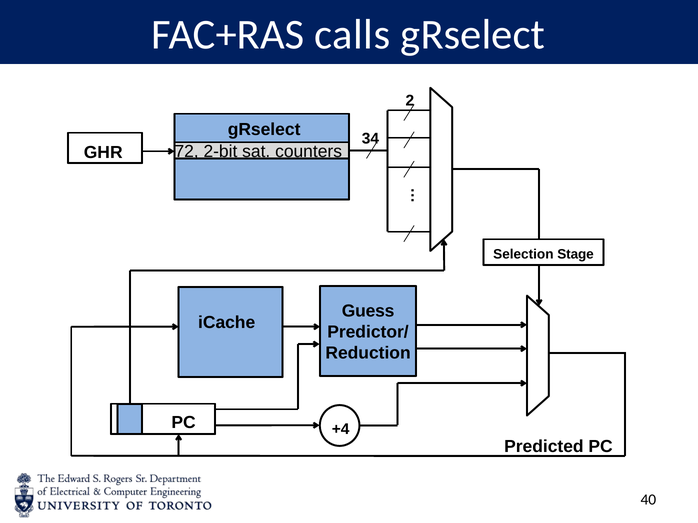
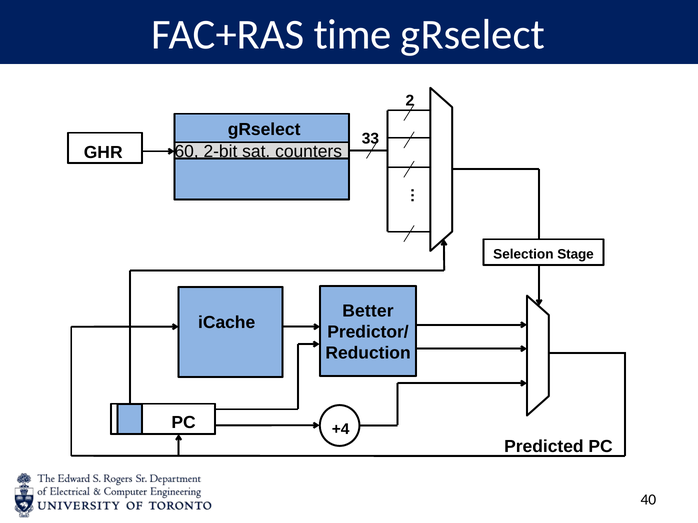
calls: calls -> time (353, 35)
34: 34 -> 33 (370, 139)
72: 72 -> 60 (187, 152)
Guess: Guess -> Better (368, 312)
